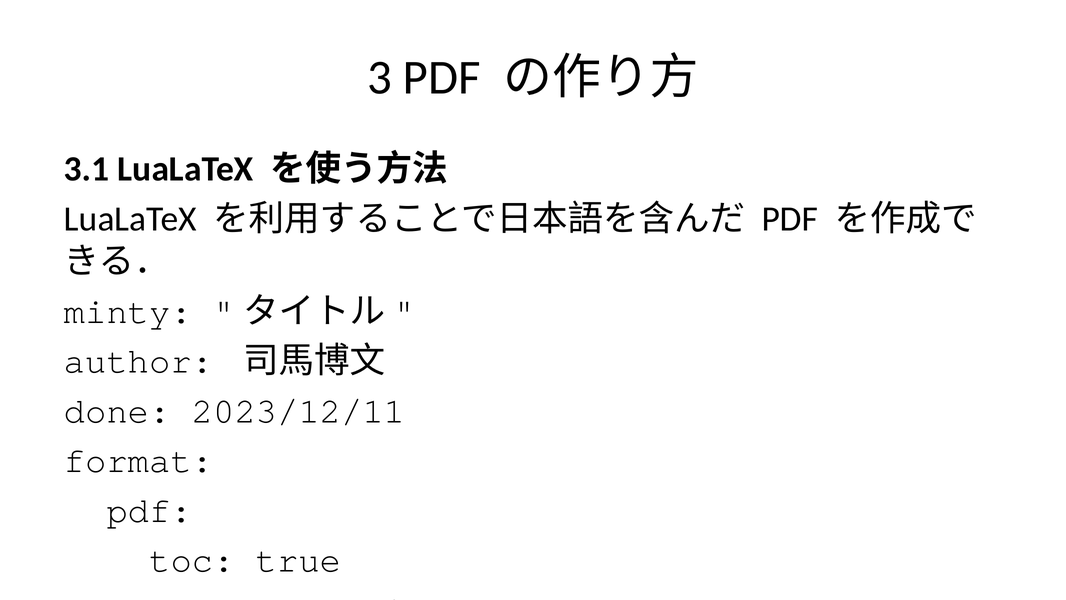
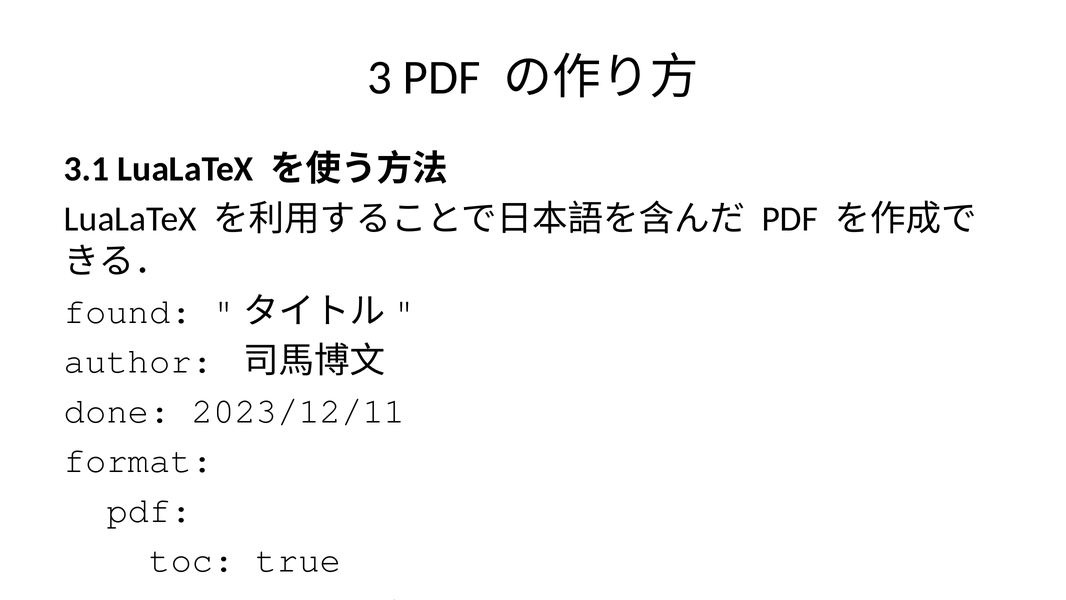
minty: minty -> found (128, 311)
